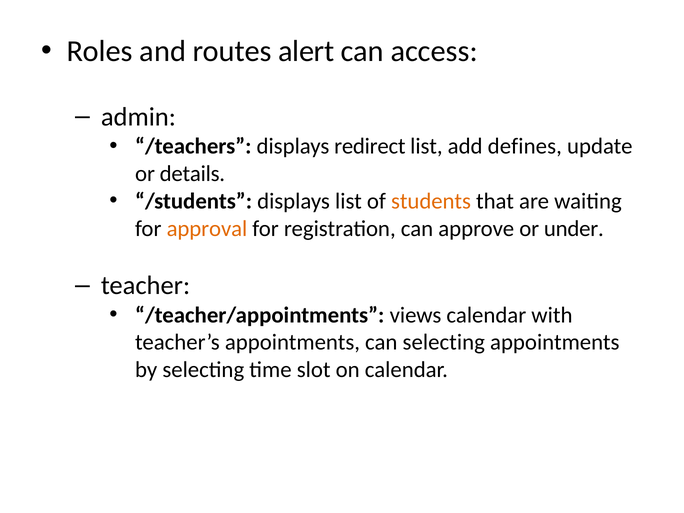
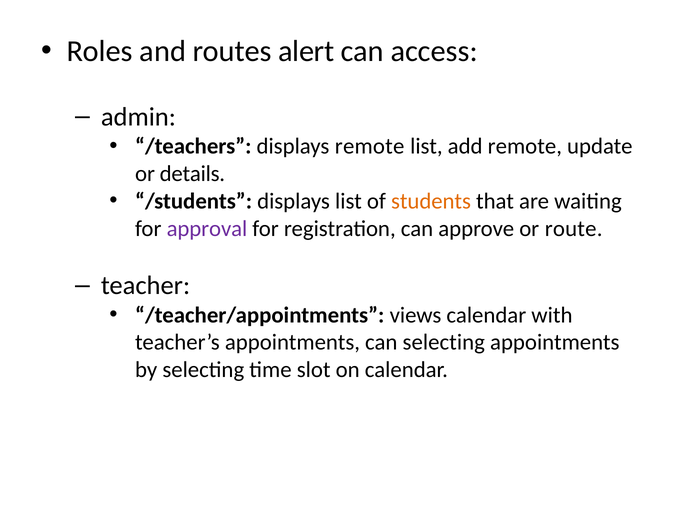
displays redirect: redirect -> remote (370, 146)
add defines: defines -> remote (525, 146)
approval colour: orange -> purple (207, 229)
under: under -> route (574, 229)
